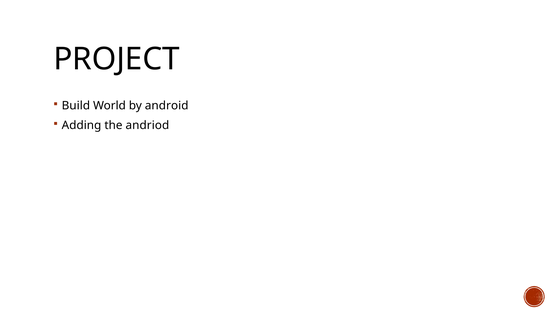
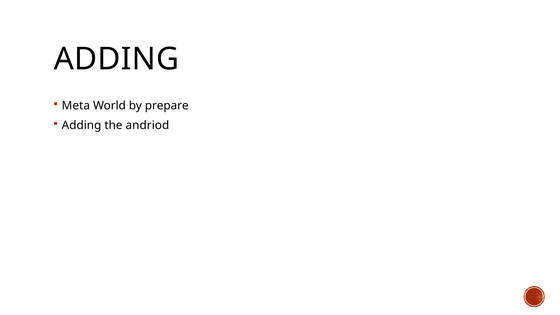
PROJECT: PROJECT -> ADDING (116, 59)
Build: Build -> Meta (76, 106)
android: android -> prepare (167, 106)
